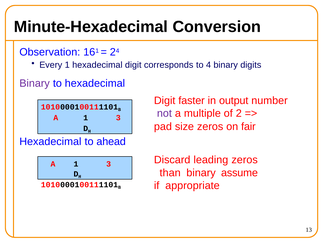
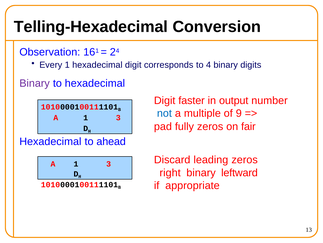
Minute-Hexadecimal: Minute-Hexadecimal -> Telling-Hexadecimal (91, 27)
not colour: purple -> blue (164, 113)
of 2: 2 -> 9 (239, 113)
size: size -> fully (184, 126)
than: than -> right (170, 172)
assume: assume -> leftward (239, 172)
